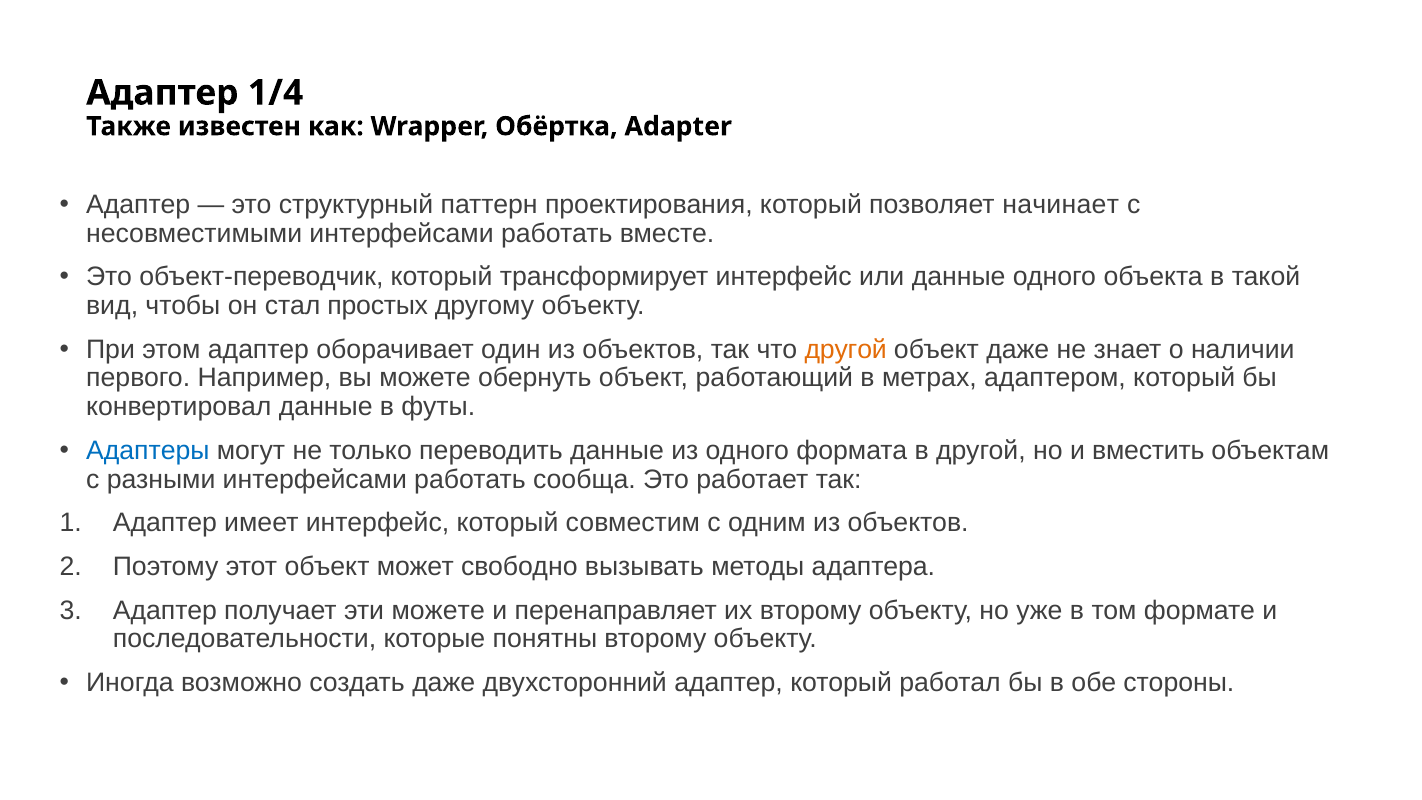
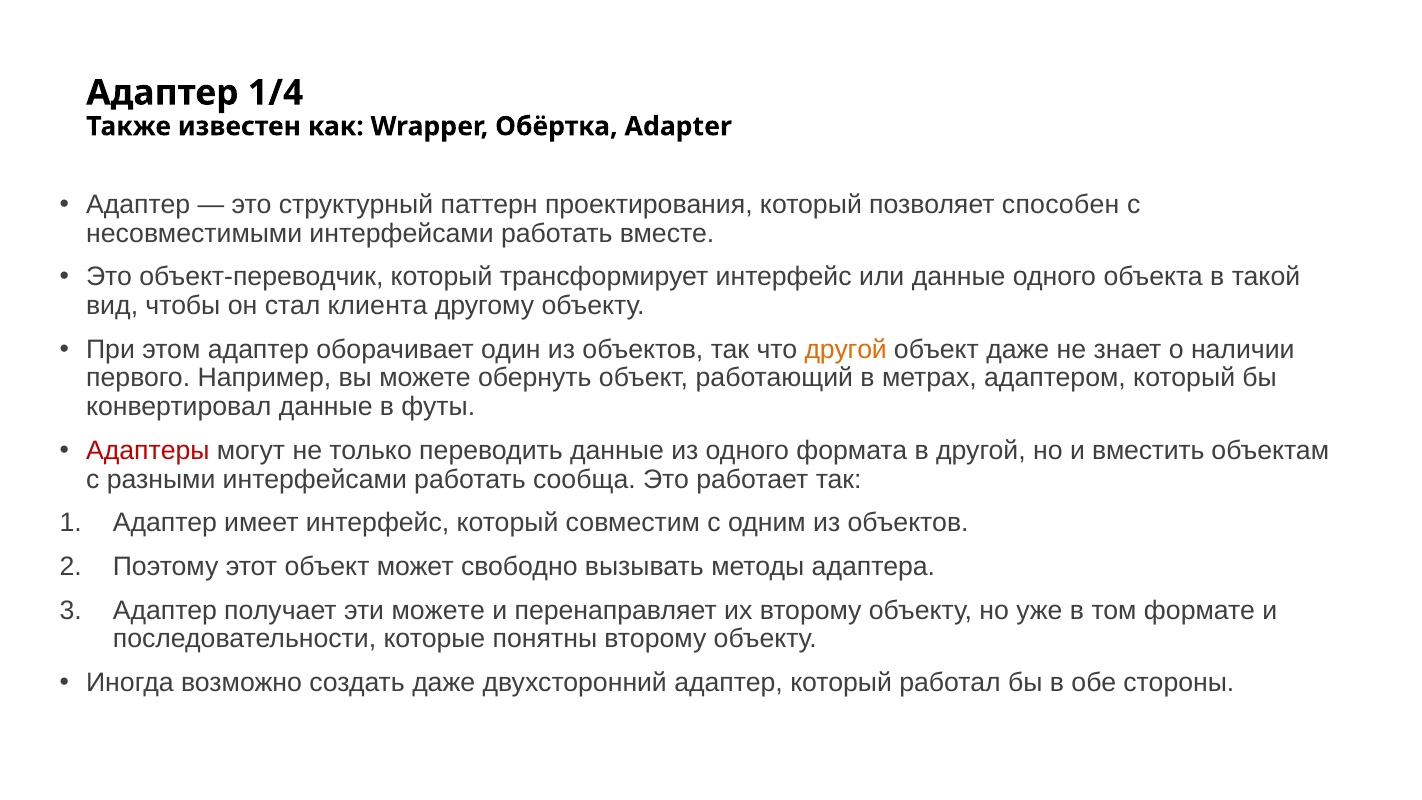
начинает: начинает -> способен (1061, 204)
простых: простых -> клиента (378, 306)
Адаптеры colour: blue -> red (148, 450)
